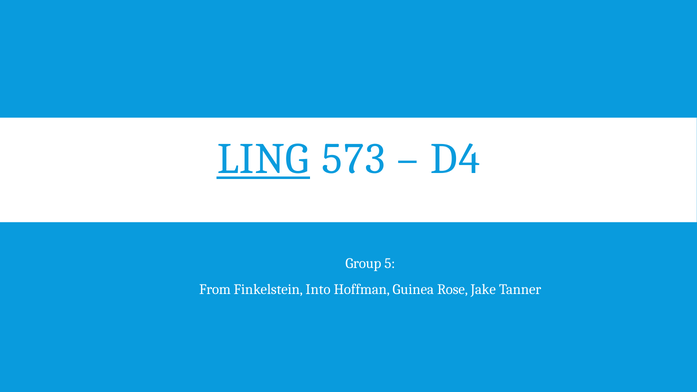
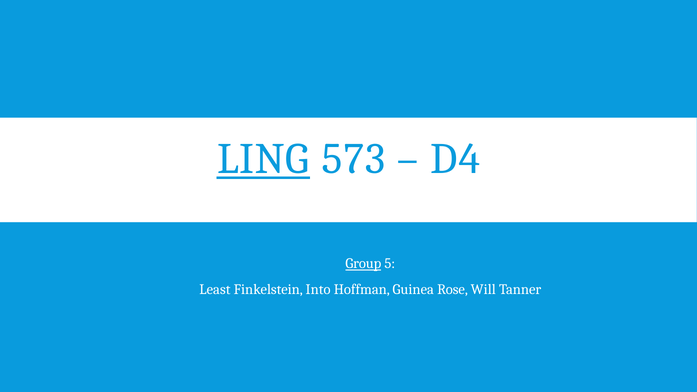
Group underline: none -> present (363, 264)
From: From -> Least (215, 290)
Jake: Jake -> Will (483, 290)
